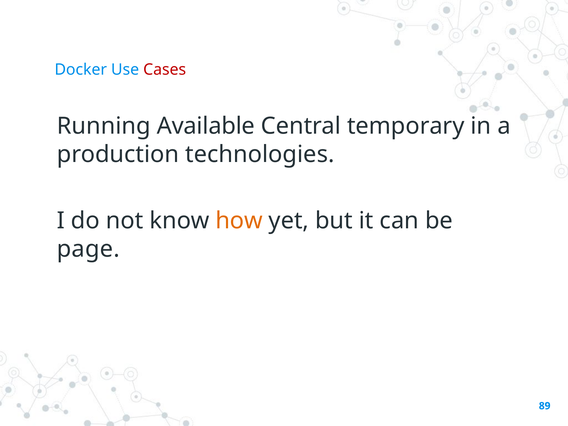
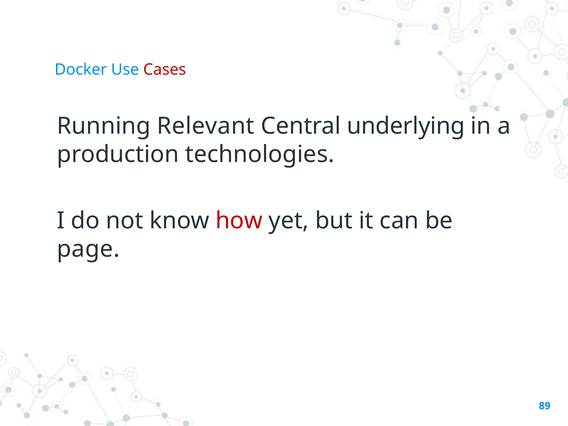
Available: Available -> Relevant (206, 126)
temporary: temporary -> underlying (406, 126)
how colour: orange -> red (239, 221)
